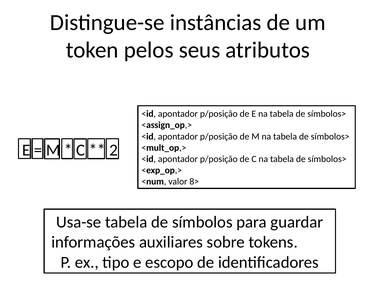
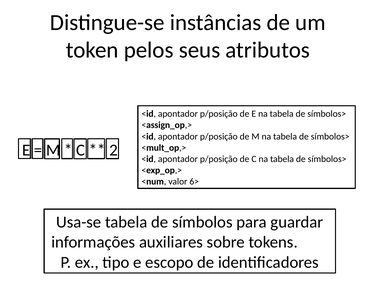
8>: 8> -> 6> (194, 182)
